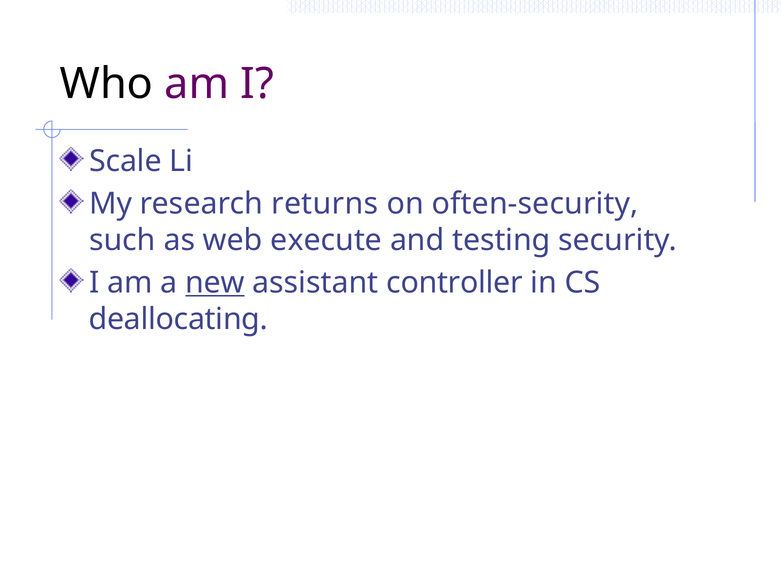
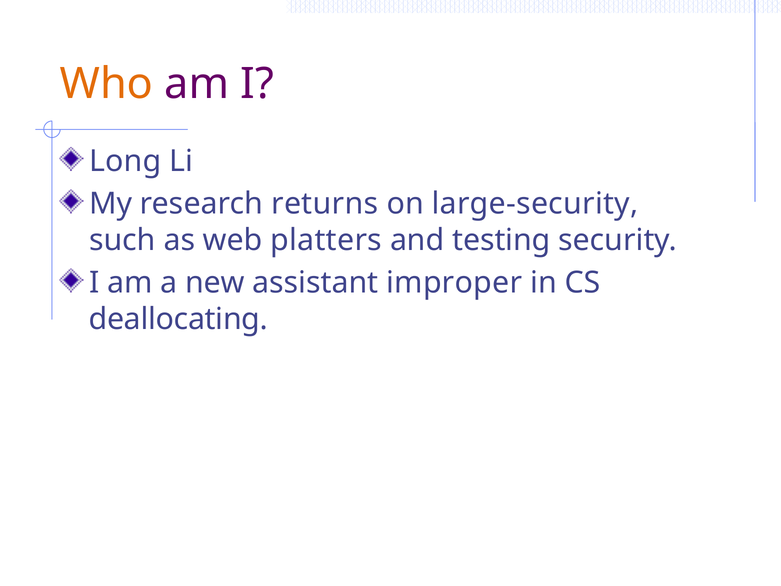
Who colour: black -> orange (107, 84)
Scale: Scale -> Long (125, 161)
often-security: often-security -> large-security (535, 203)
execute: execute -> platters (326, 240)
new underline: present -> none (215, 283)
controller: controller -> improper (454, 283)
